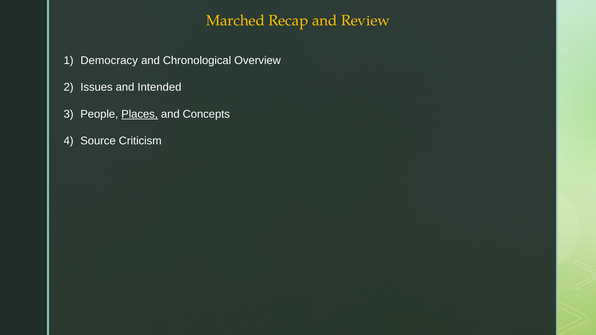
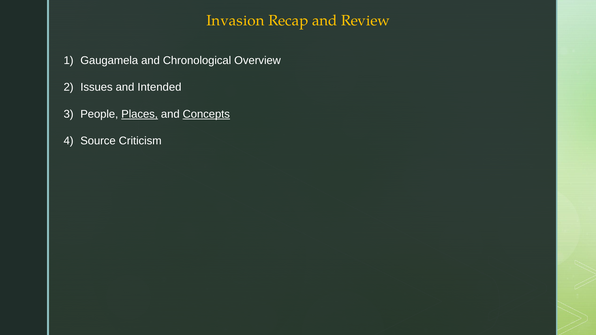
Marched: Marched -> Invasion (235, 21)
Democracy: Democracy -> Gaugamela (109, 61)
Concepts underline: none -> present (206, 114)
